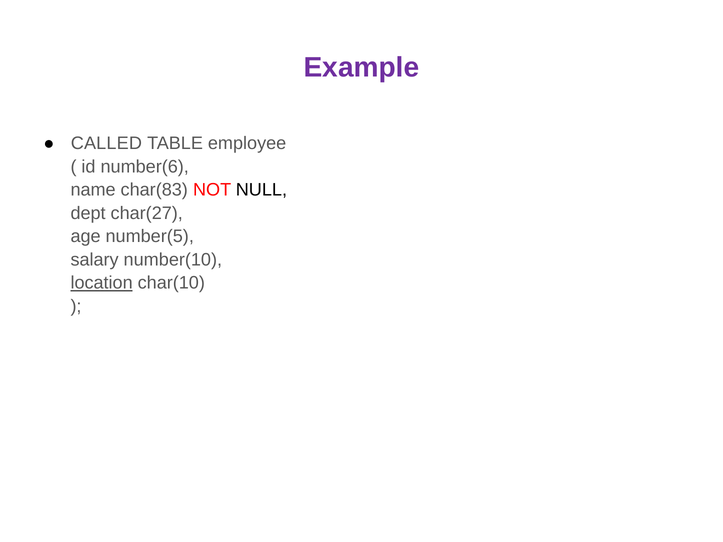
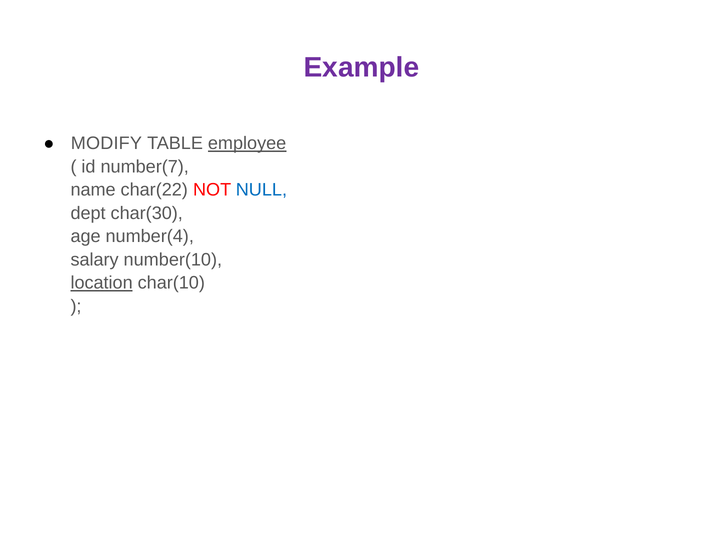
CALLED: CALLED -> MODIFY (106, 144)
employee underline: none -> present (247, 144)
number(6: number(6 -> number(7 (145, 167)
char(83: char(83 -> char(22 (154, 190)
NULL colour: black -> blue (261, 190)
char(27: char(27 -> char(30 (147, 213)
number(5: number(5 -> number(4 (150, 237)
